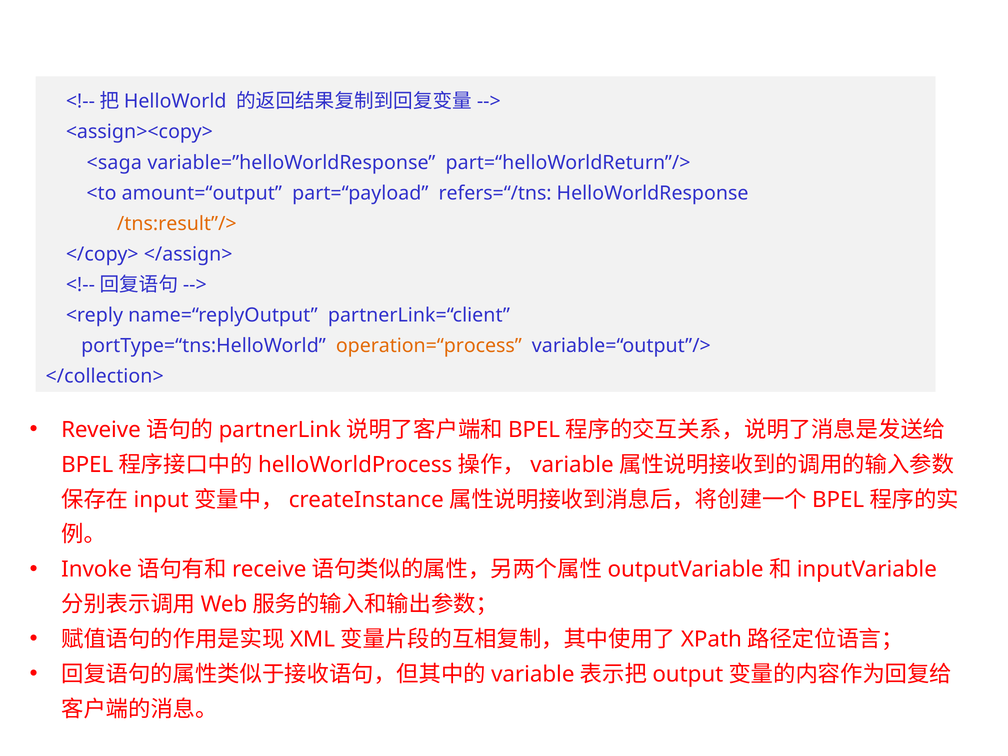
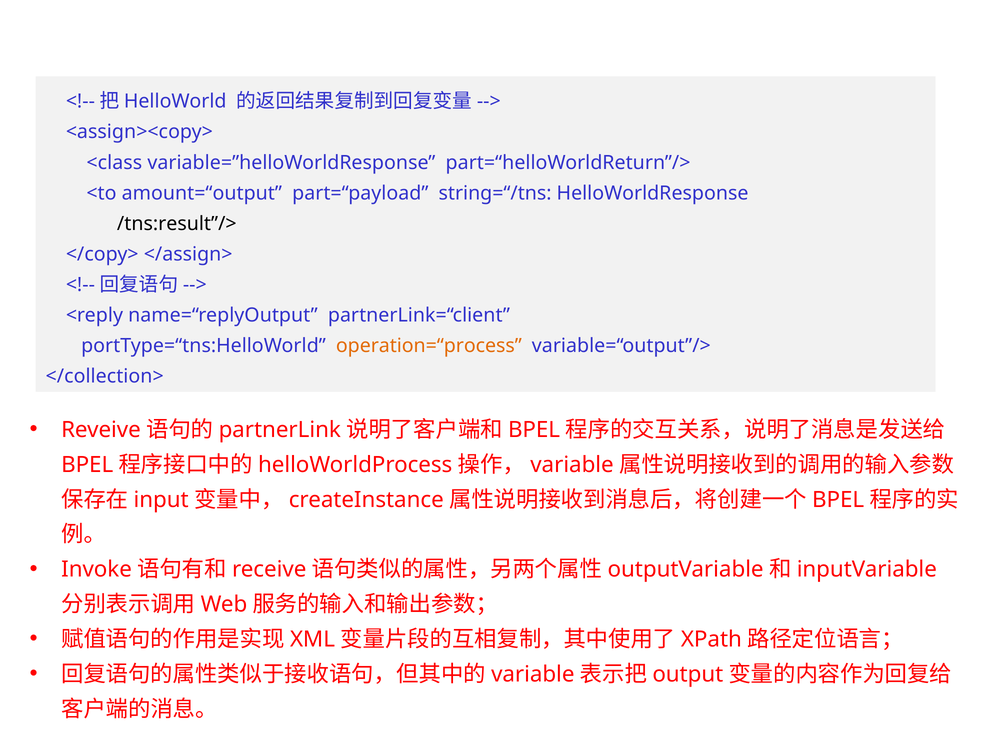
<saga: <saga -> <class (114, 163)
refers=“/tns: refers=“/tns -> string=“/tns (495, 193)
/tns:result”/> colour: orange -> black (177, 224)
